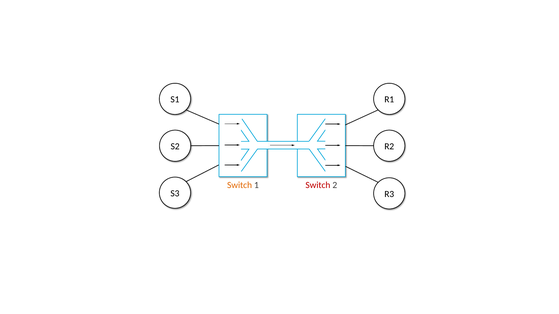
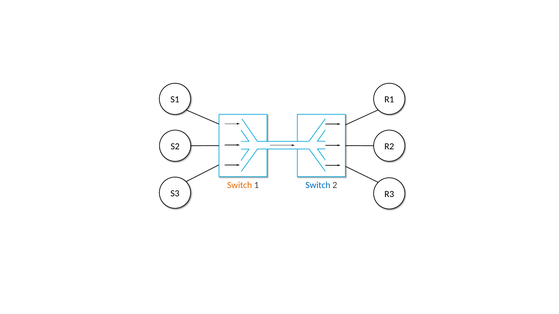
Switch colour: red -> blue (318, 185)
